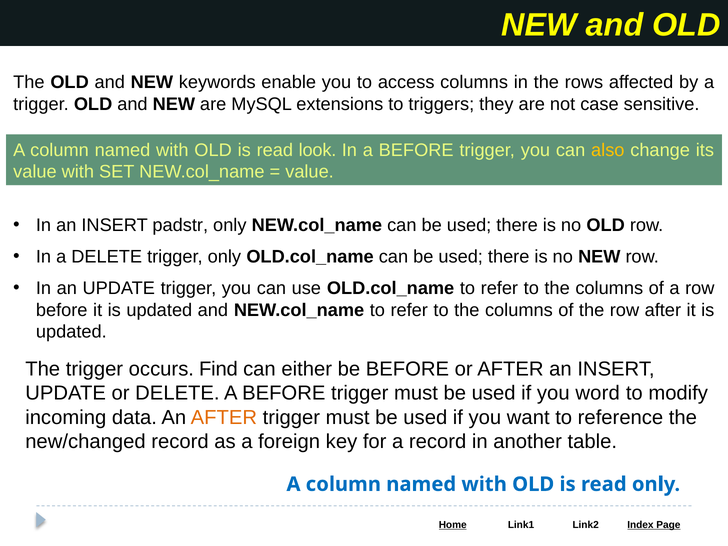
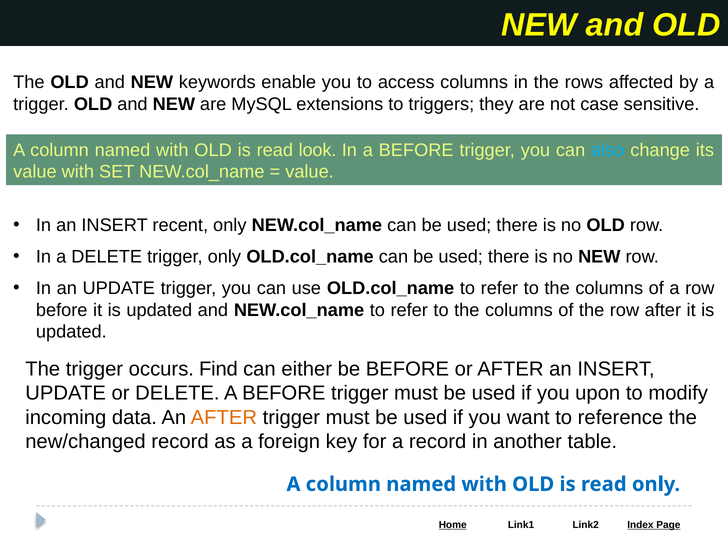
also colour: yellow -> light blue (608, 150)
padstr: padstr -> recent (180, 225)
word: word -> upon (598, 393)
